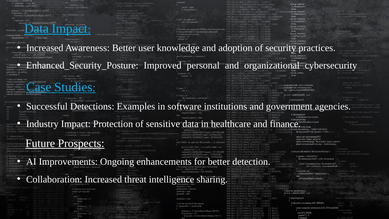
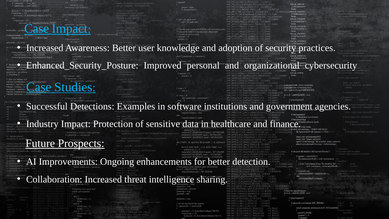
Data: Data -> Case (37, 29)
